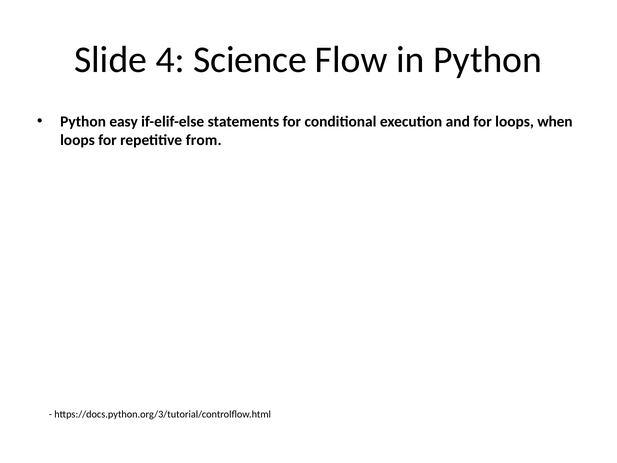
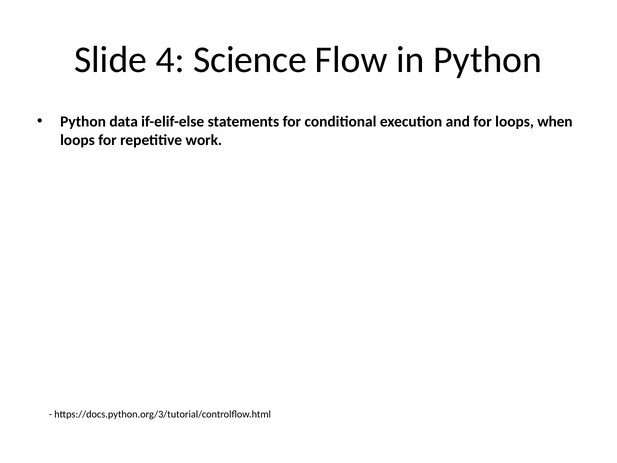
easy: easy -> data (124, 121)
from: from -> work (204, 140)
